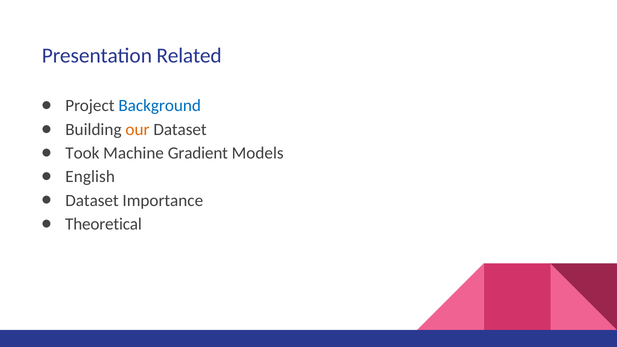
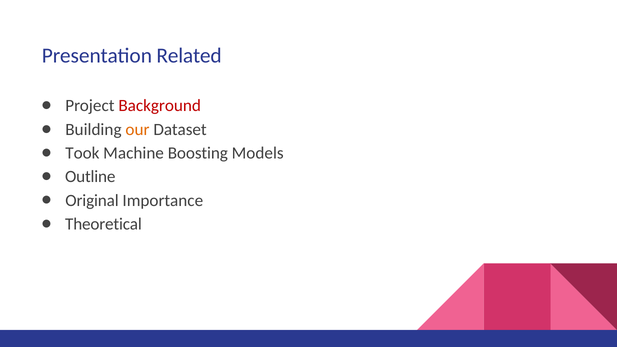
Background colour: blue -> red (160, 106)
Gradient: Gradient -> Boosting (198, 153)
English: English -> Outline (90, 177)
Dataset: Dataset -> Original (92, 200)
